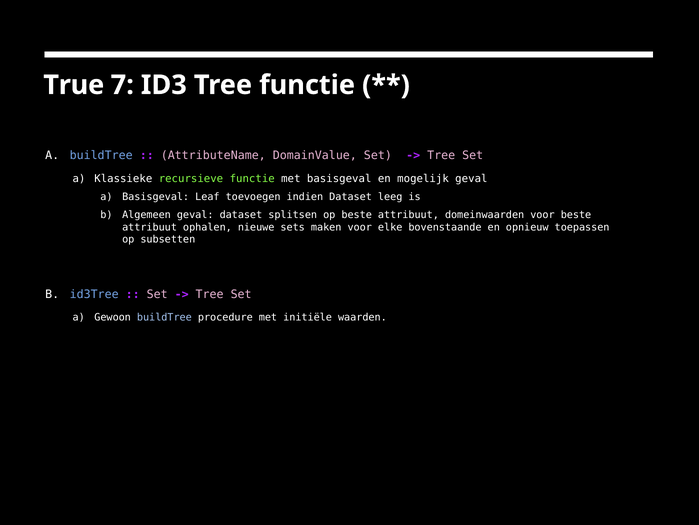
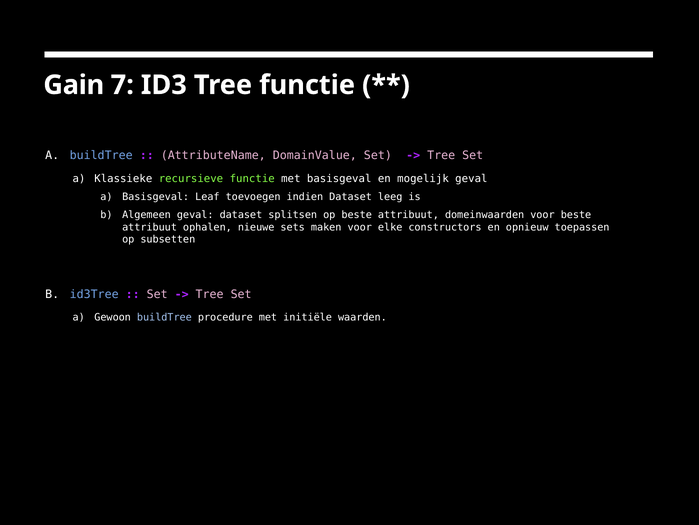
True: True -> Gain (74, 85)
bovenstaande: bovenstaande -> constructors (445, 227)
